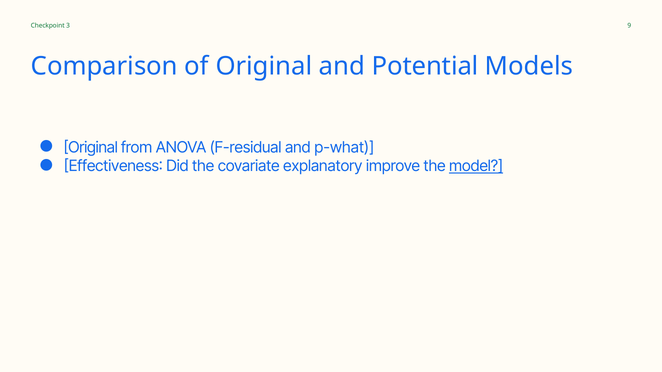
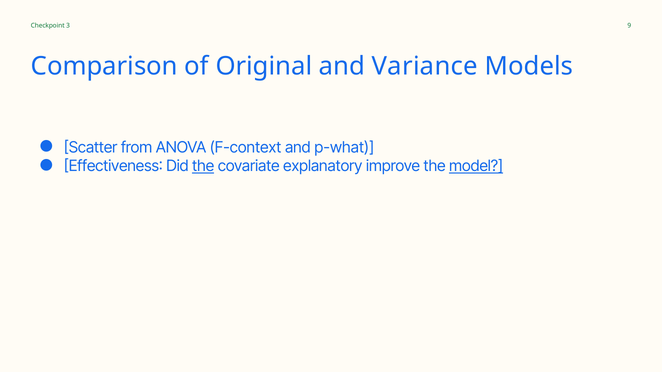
Potential: Potential -> Variance (425, 66)
Original: Original -> Scatter (91, 148)
F-residual: F-residual -> F-context (246, 148)
the underline: none -> present (203, 166)
